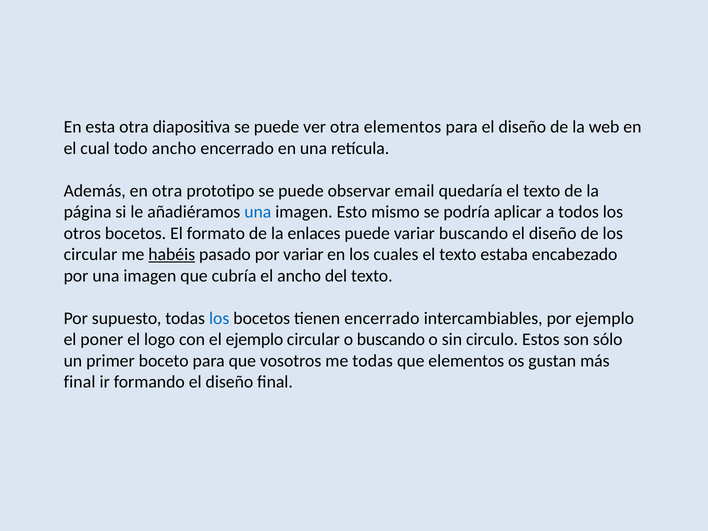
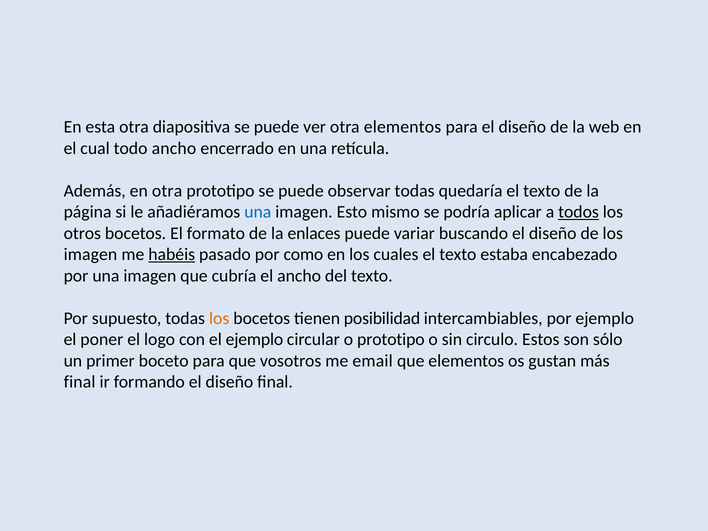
observar email: email -> todas (415, 191)
todos underline: none -> present (579, 212)
circular: circular -> imagen (90, 255)
por variar: variar -> como (303, 255)
los colour: blue -> orange (219, 318)
tienen encerrado: encerrado -> posibilidad (382, 318)
o buscando: buscando -> prototipo (391, 340)
me todas: todas -> email (373, 361)
